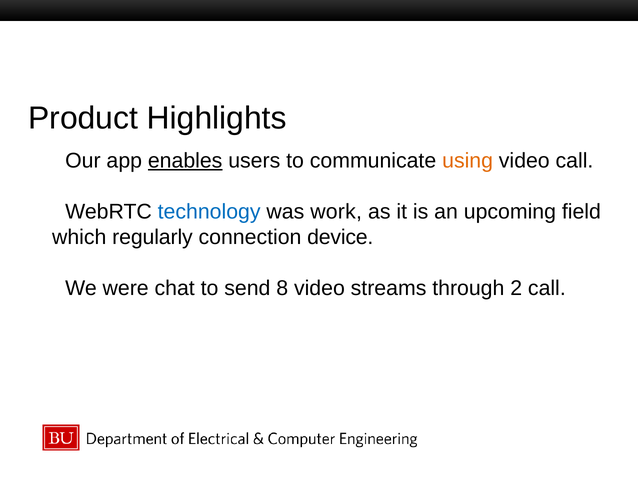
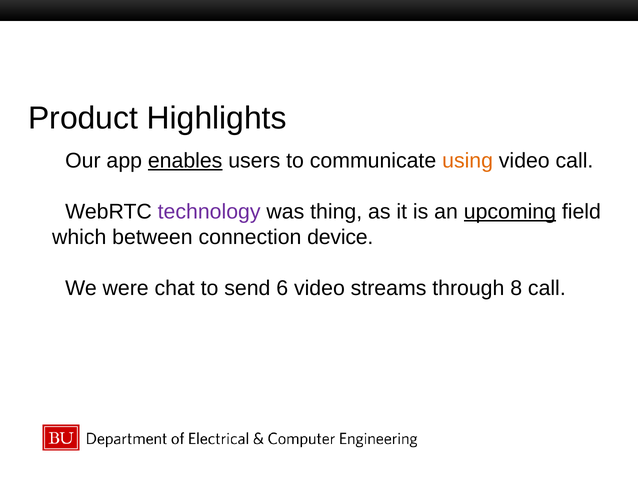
technology colour: blue -> purple (209, 212)
work: work -> thing (336, 212)
upcoming underline: none -> present (510, 212)
regularly: regularly -> between (152, 237)
8: 8 -> 6 (282, 288)
2: 2 -> 8 (516, 288)
